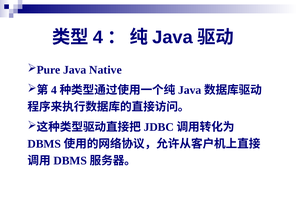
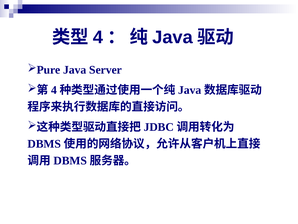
Native: Native -> Server (106, 70)
